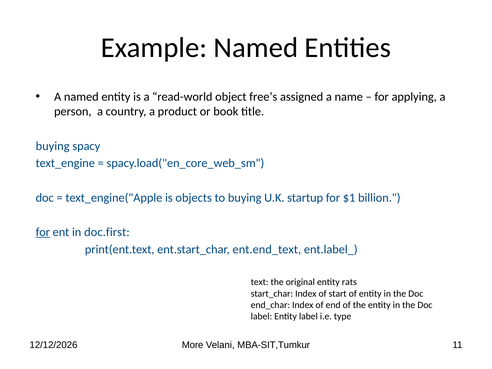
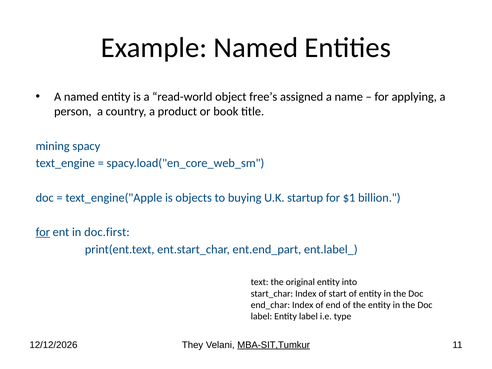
buying: buying -> mining (53, 146)
ent.end_text: ent.end_text -> ent.end_part (267, 249)
rats: rats -> into (349, 282)
More: More -> They (193, 345)
MBA-SIT,Tumkur underline: none -> present (274, 345)
